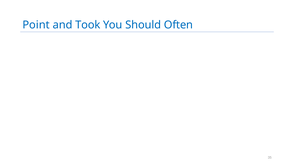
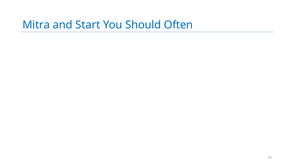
Point: Point -> Mitra (36, 25)
Took: Took -> Start (88, 25)
